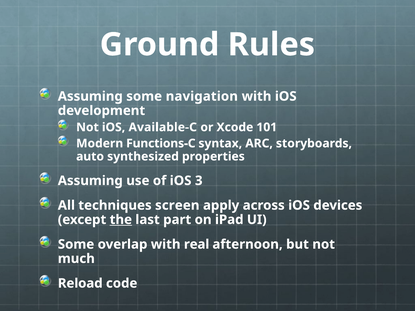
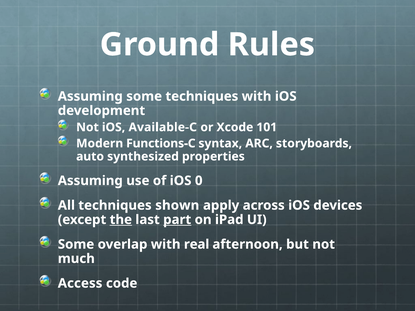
some navigation: navigation -> techniques (202, 96)
3: 3 -> 0 (199, 181)
screen: screen -> shown (177, 205)
part underline: none -> present (177, 220)
Reload: Reload -> Access (80, 283)
